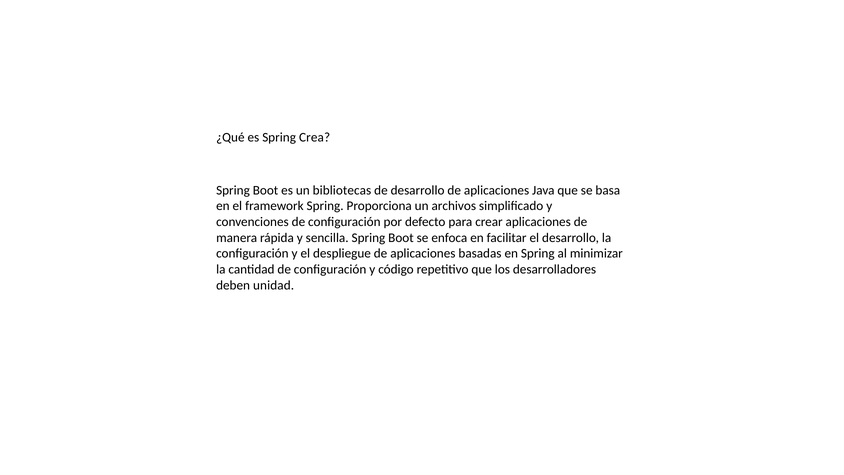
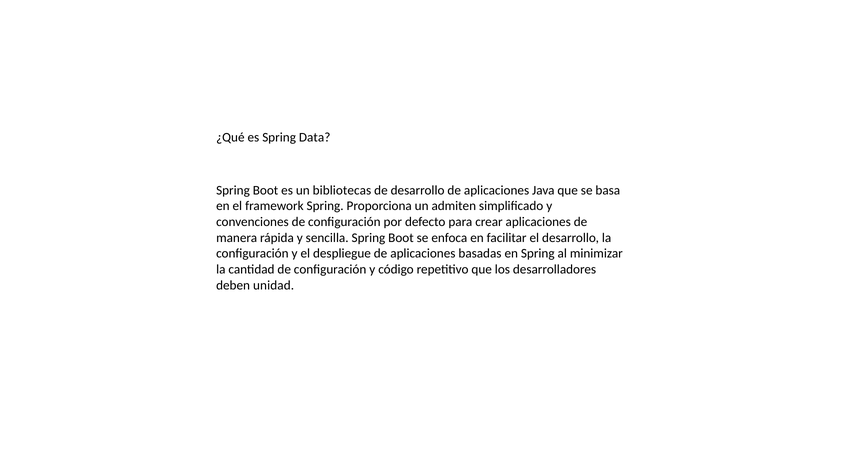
Crea: Crea -> Data (315, 137)
archivos: archivos -> admiten (454, 206)
